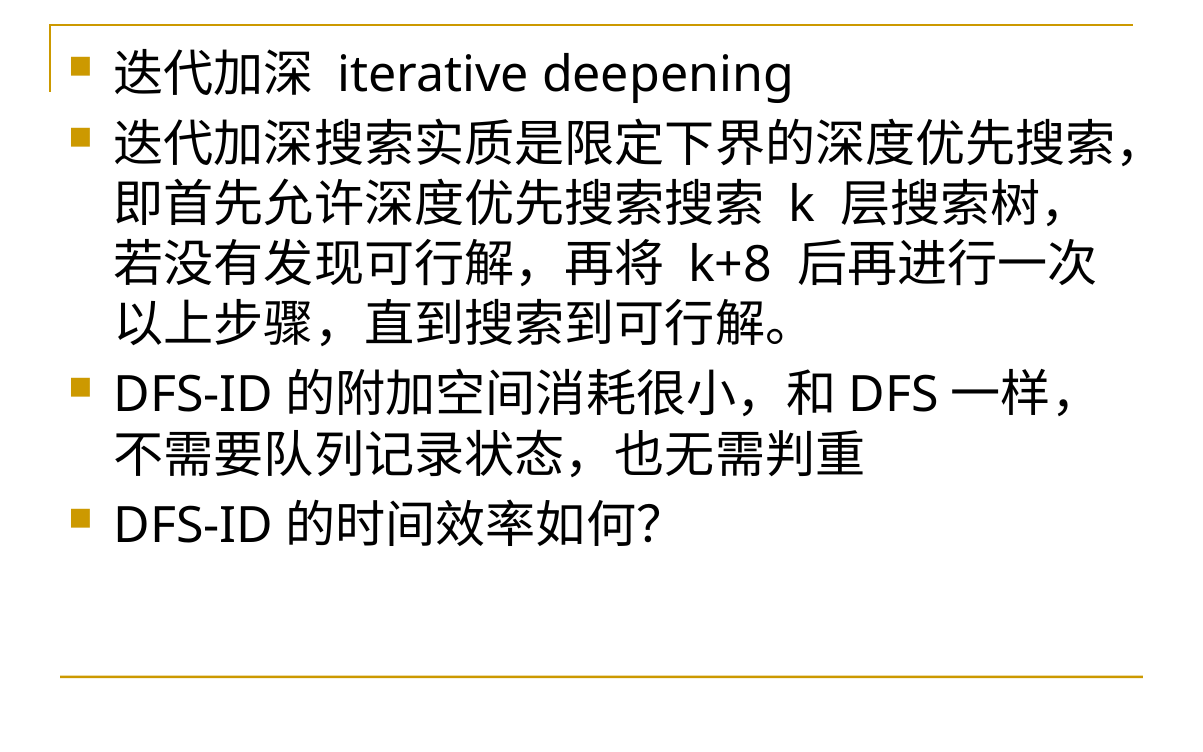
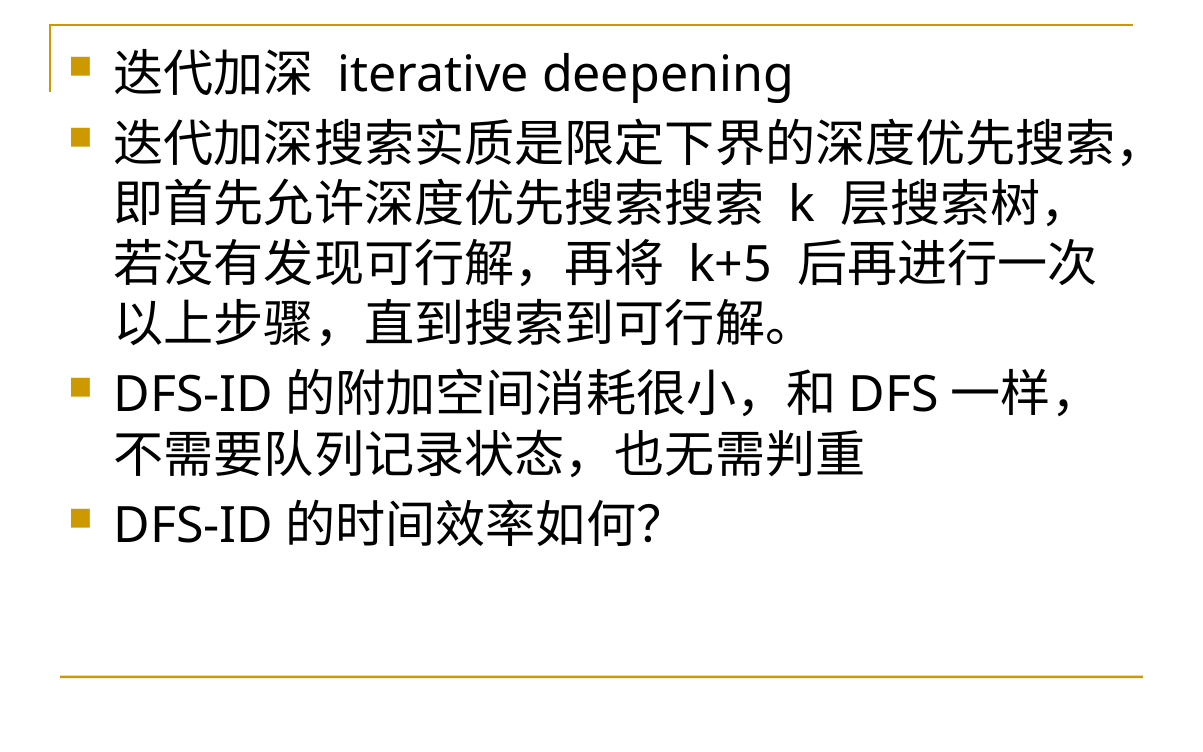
k+8: k+8 -> k+5 (730, 265)
